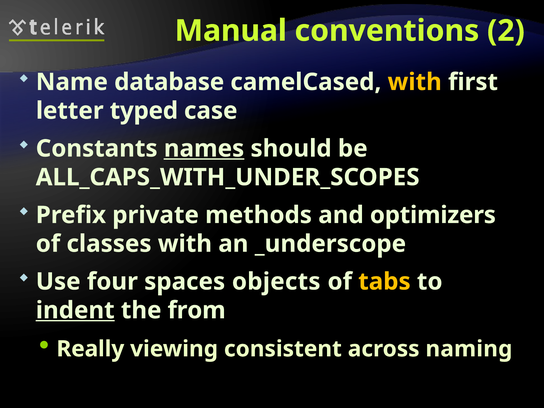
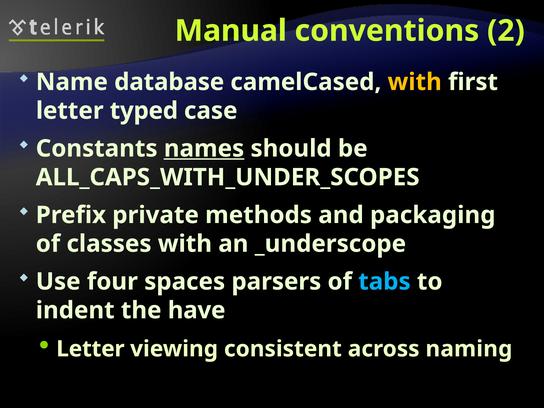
optimizers: optimizers -> packaging (433, 215)
objects: objects -> parsers (276, 282)
tabs colour: yellow -> light blue (384, 282)
indent underline: present -> none (75, 310)
from: from -> have (197, 310)
Really: Really -> Letter (90, 349)
